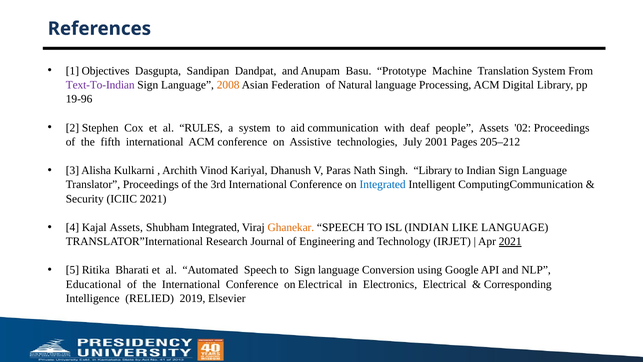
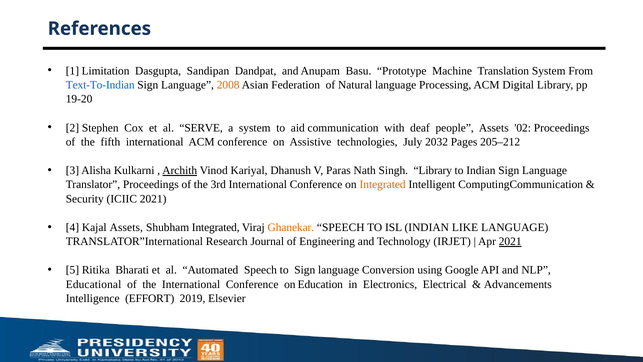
Objectives: Objectives -> Limitation (106, 71)
Text-To-Indian colour: purple -> blue (100, 85)
19-96: 19-96 -> 19-20 (79, 99)
RULES: RULES -> SERVE (201, 128)
2001: 2001 -> 2032 (437, 142)
Archith underline: none -> present (180, 170)
Integrated colour: blue -> orange (383, 185)
on Electrical: Electrical -> Education (320, 284)
Corresponding: Corresponding -> Advancements (518, 284)
RELIED: RELIED -> EFFORT (150, 298)
